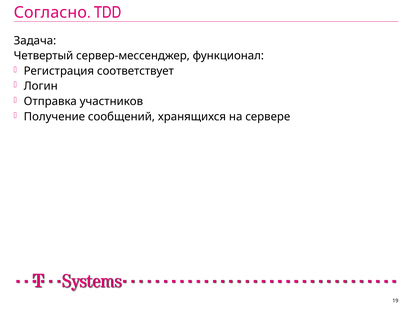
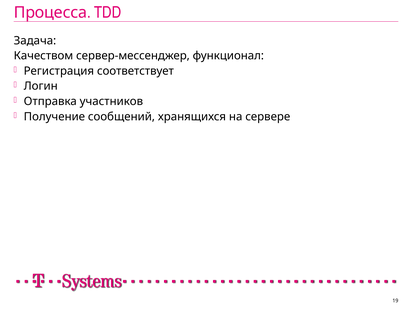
Согласно: Согласно -> Процесса (50, 13)
Четвертый: Четвертый -> Качеством (43, 56)
